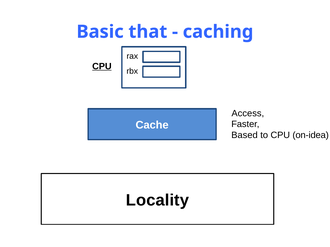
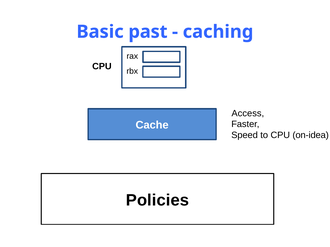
that: that -> past (148, 32)
CPU underline: present -> none (102, 67)
Based: Based -> Speed (245, 135)
Locality: Locality -> Policies (157, 201)
